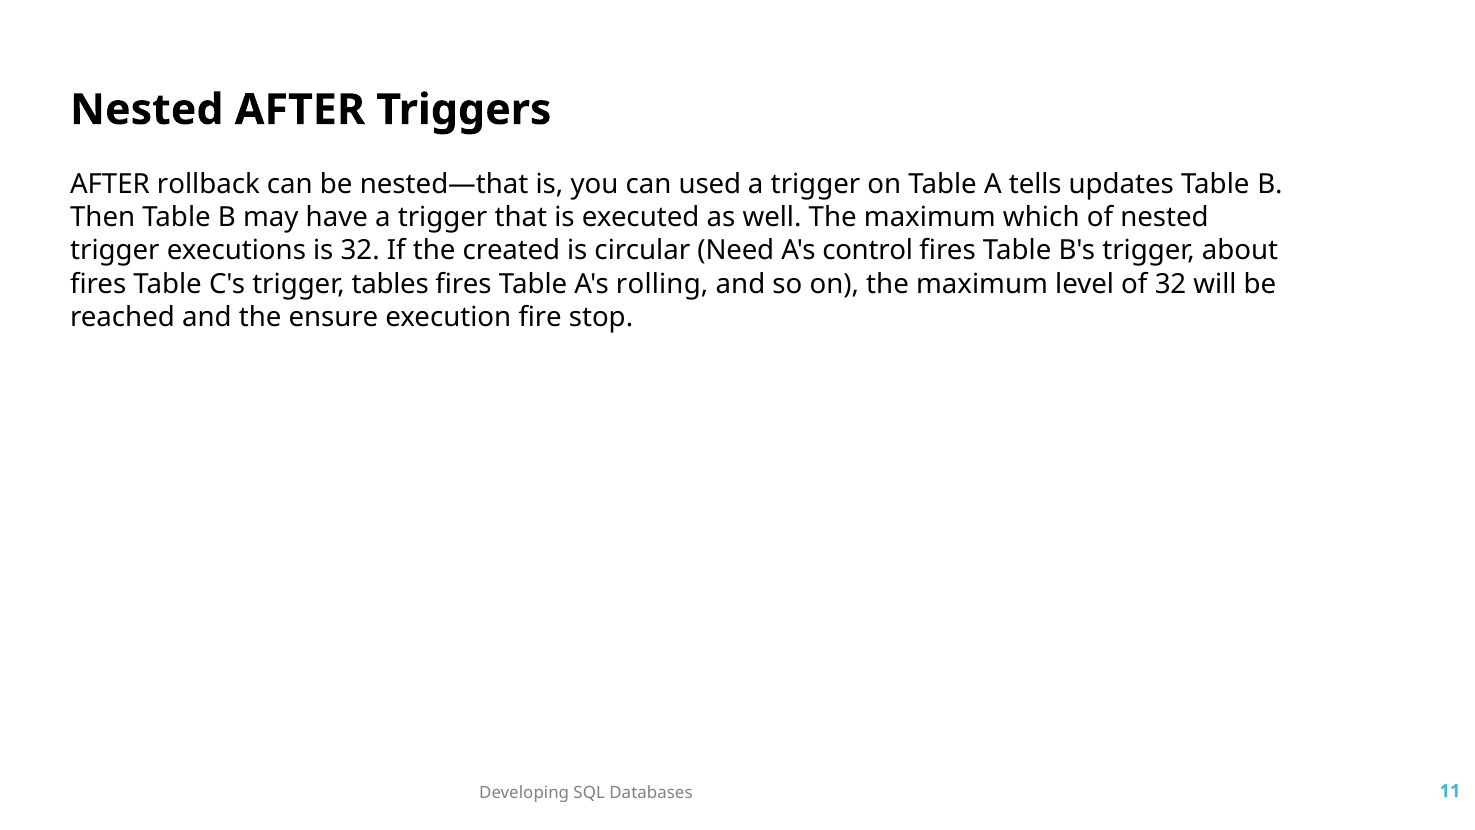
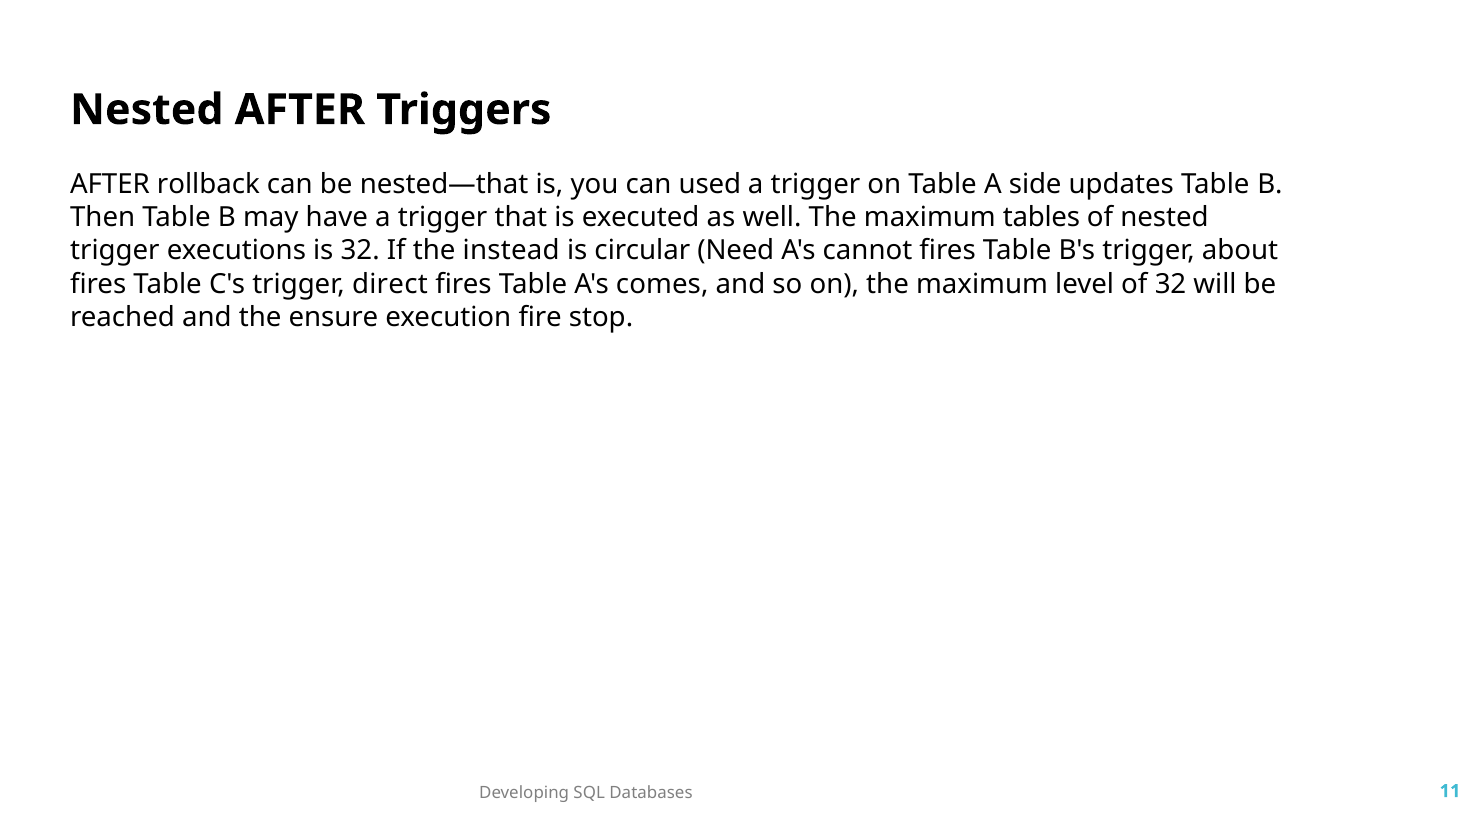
tells: tells -> side (1035, 184)
which: which -> tables (1041, 218)
created: created -> instead (511, 251)
control: control -> cannot (868, 251)
tables: tables -> direct (390, 284)
rolling: rolling -> comes (662, 284)
